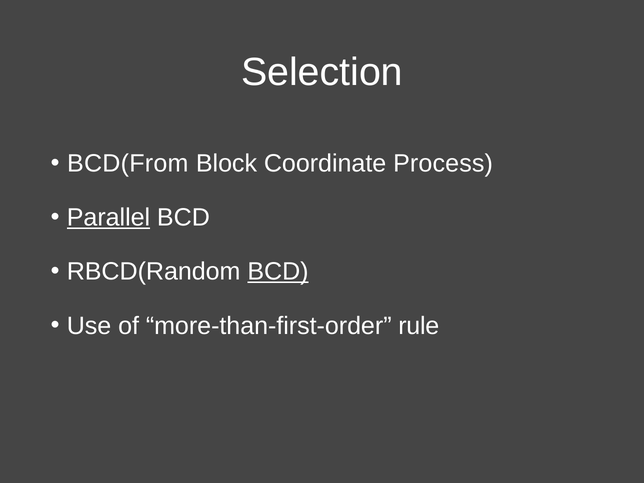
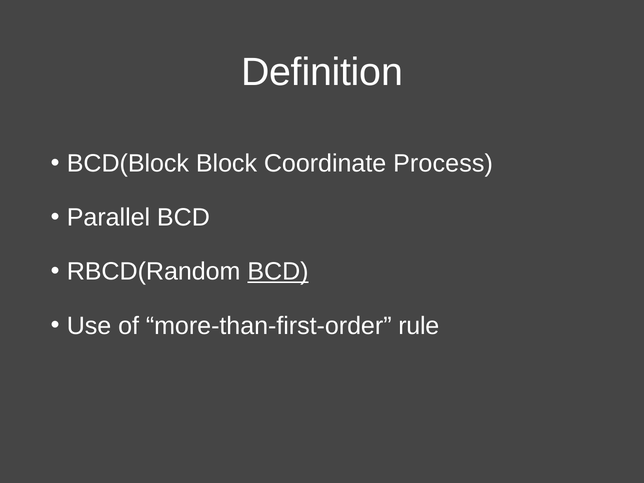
Selection: Selection -> Definition (322, 72)
BCD(From: BCD(From -> BCD(Block (128, 164)
Parallel underline: present -> none (108, 218)
